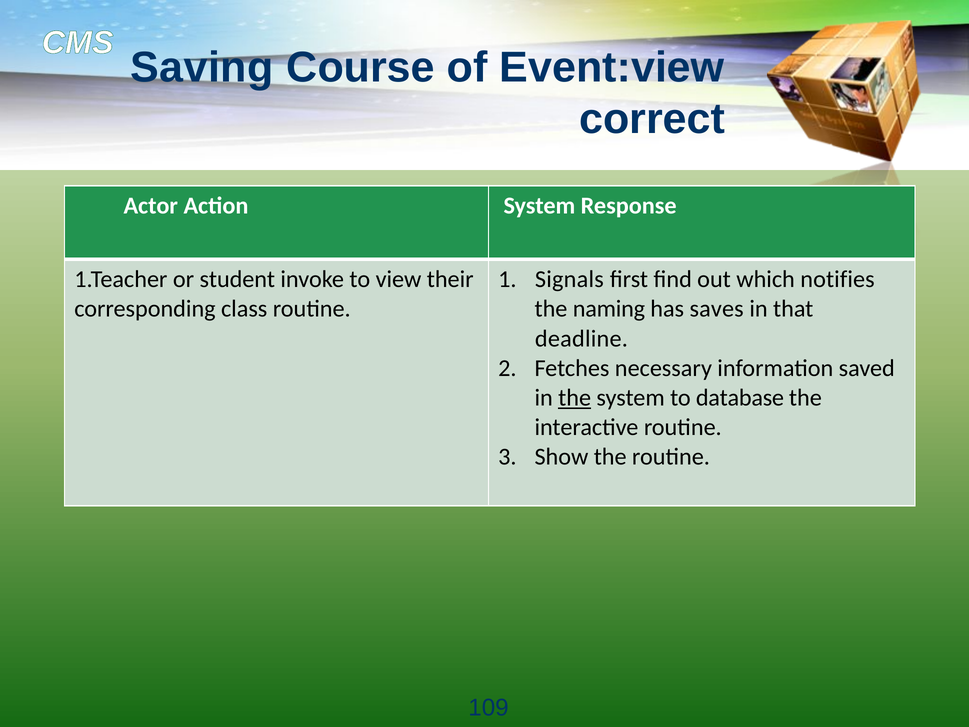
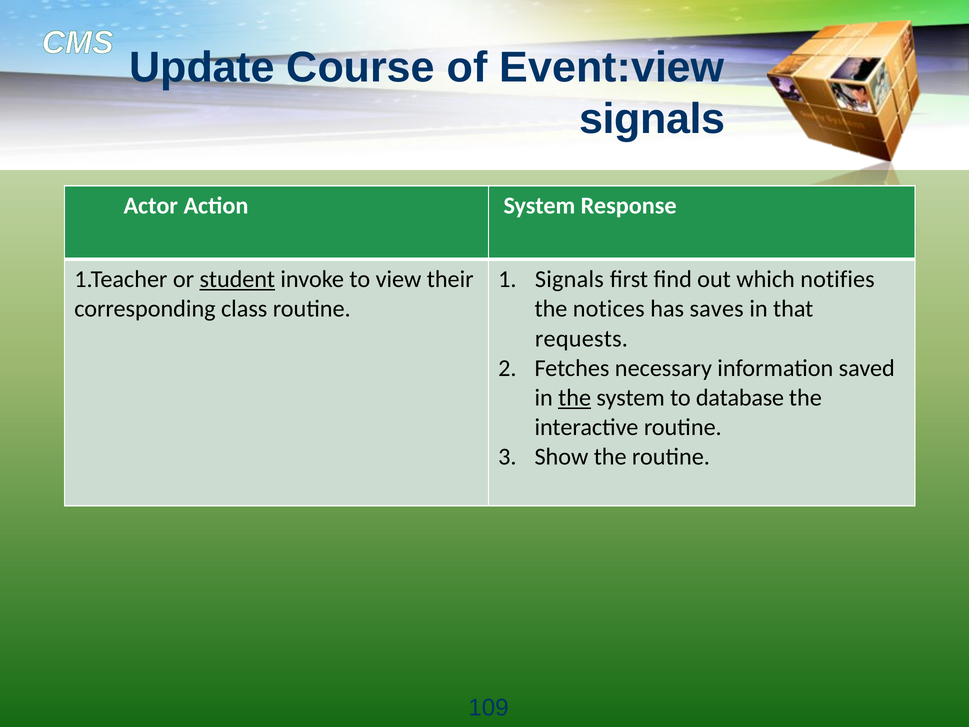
Saving: Saving -> Update (202, 68)
correct: correct -> signals (652, 119)
student underline: none -> present (237, 279)
naming: naming -> notices (609, 309)
deadline: deadline -> requests (581, 338)
